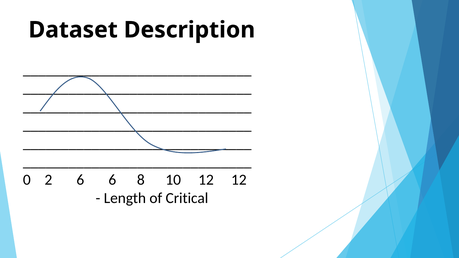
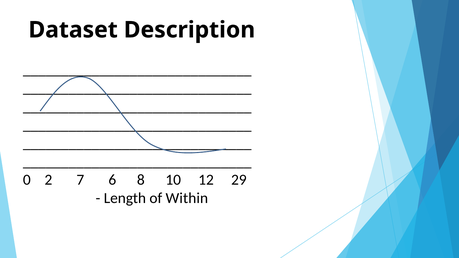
2 6: 6 -> 7 (80, 180)
12 12: 12 -> 29 (239, 180)
Critical: Critical -> Within (187, 198)
